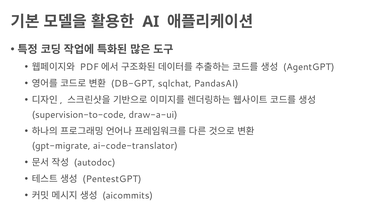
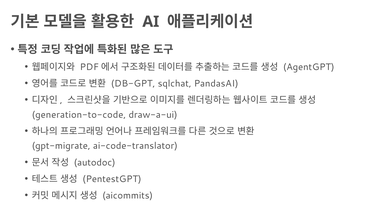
supervision-to-code: supervision-to-code -> generation-to-code (79, 115)
